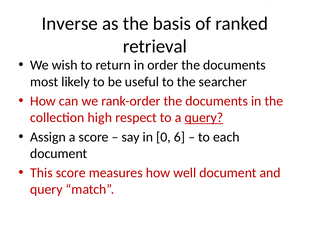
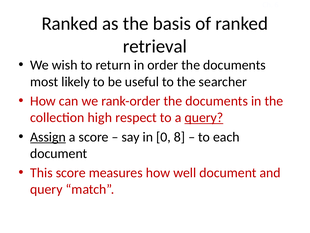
Inverse: Inverse -> Ranked (70, 24)
Assign underline: none -> present (48, 137)
0 6: 6 -> 8 (180, 137)
